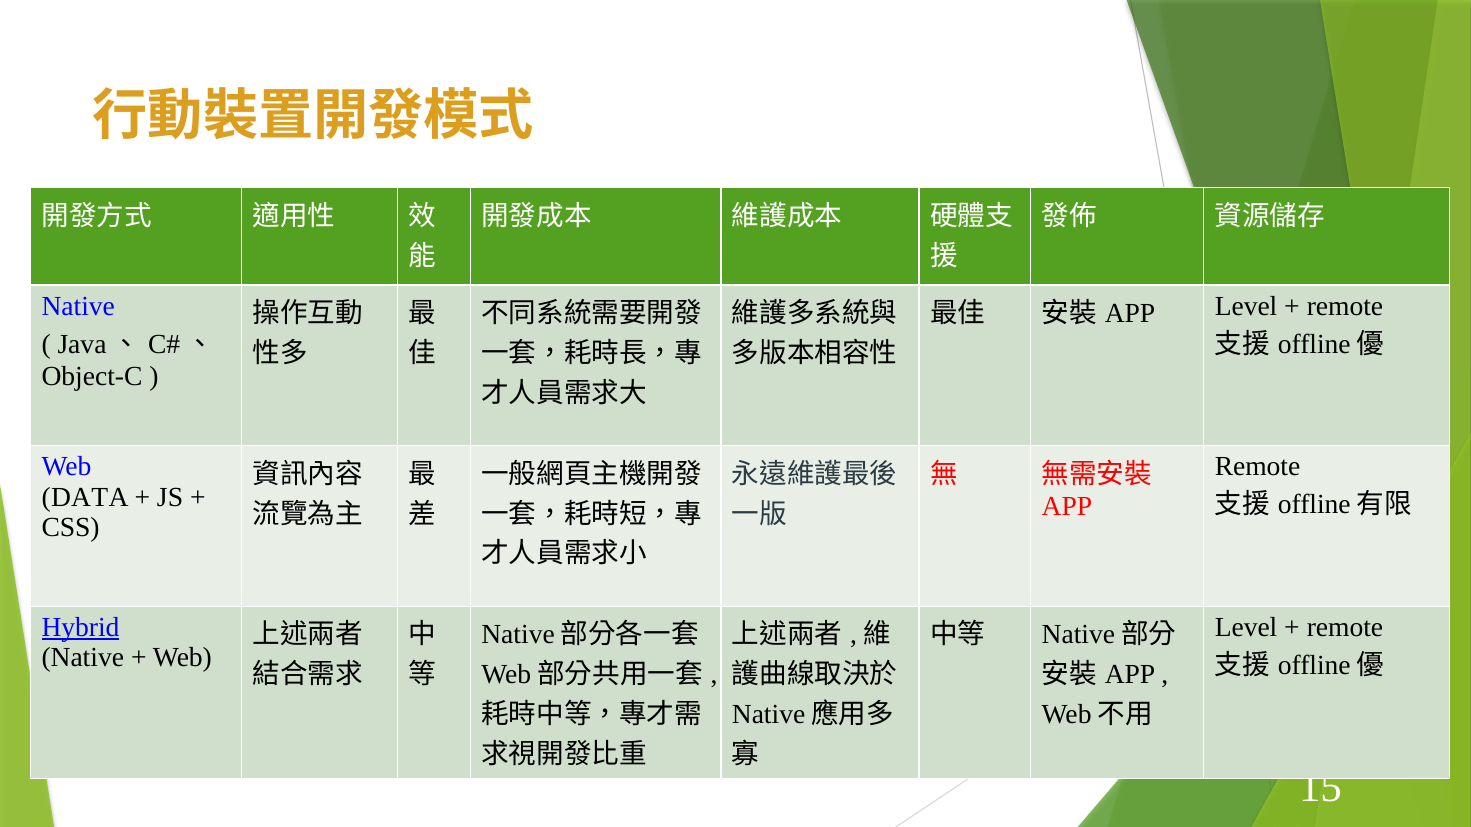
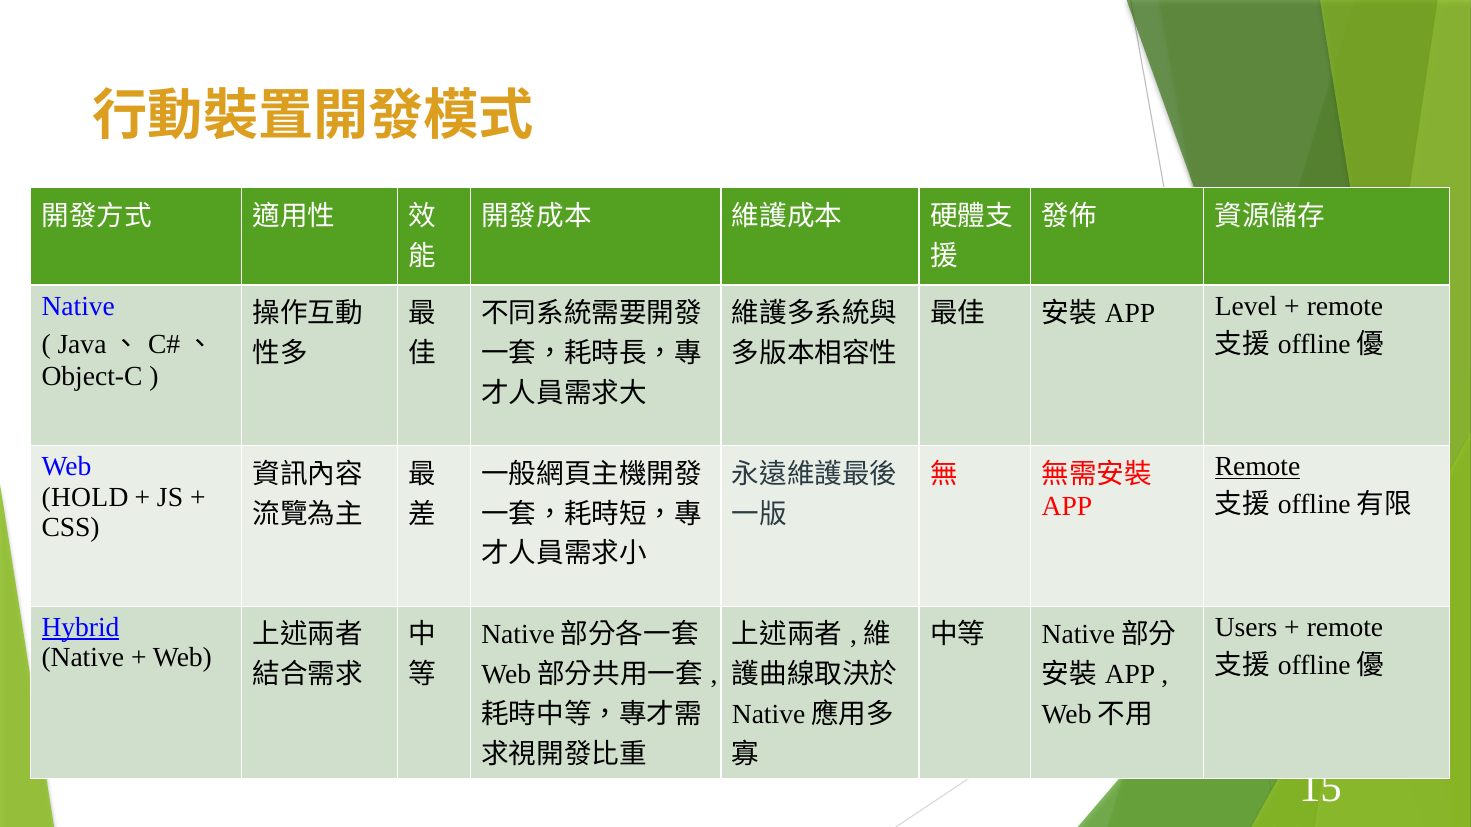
Remote underline: none -> present (1258, 467)
DATA: DATA -> HOLD (85, 497)
Level: Level -> Users (1246, 628)
